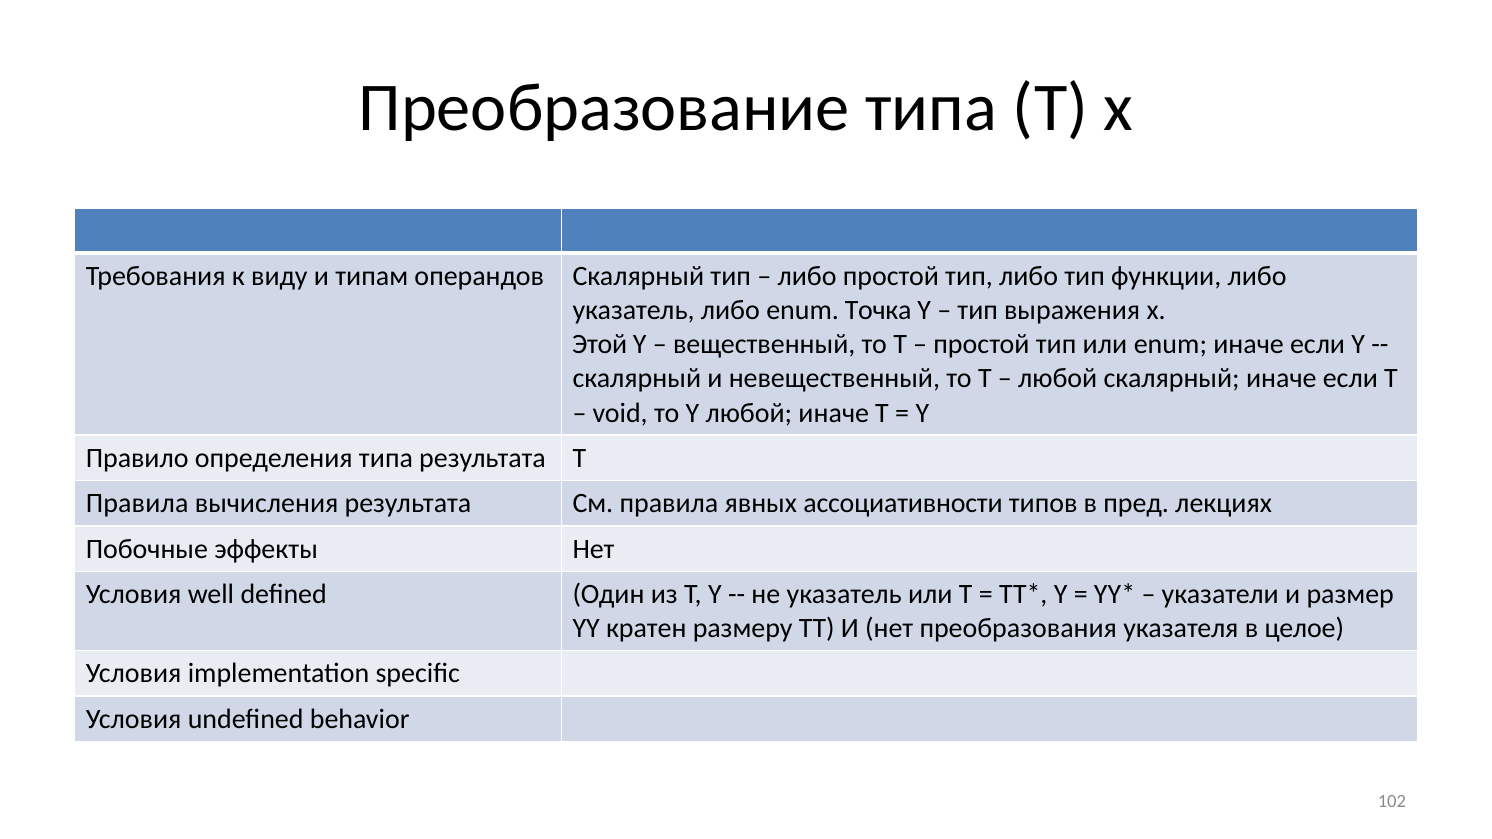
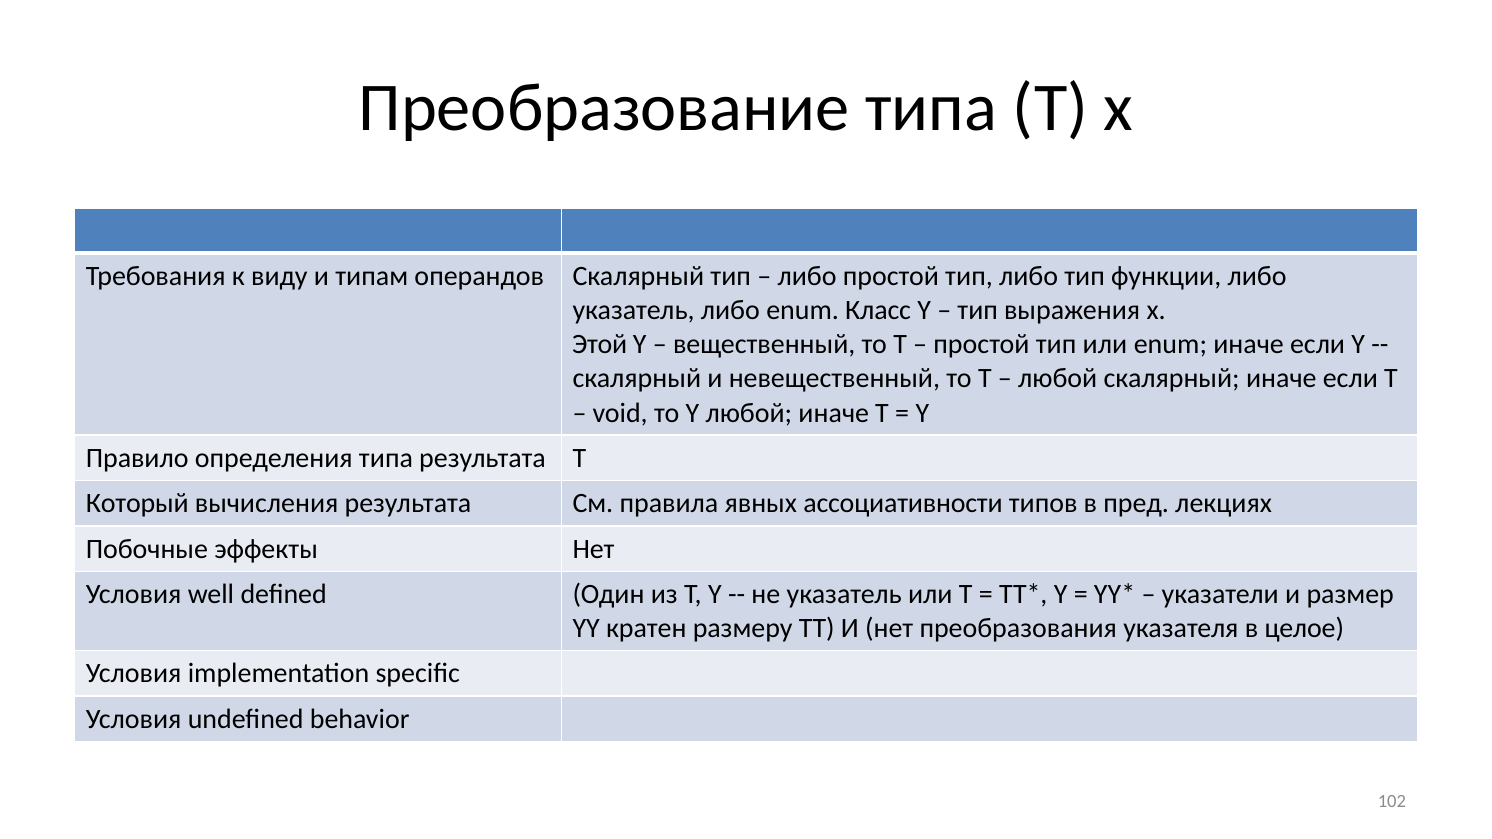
Точка: Точка -> Класс (878, 310)
Правила: Правила -> Который (137, 504)
